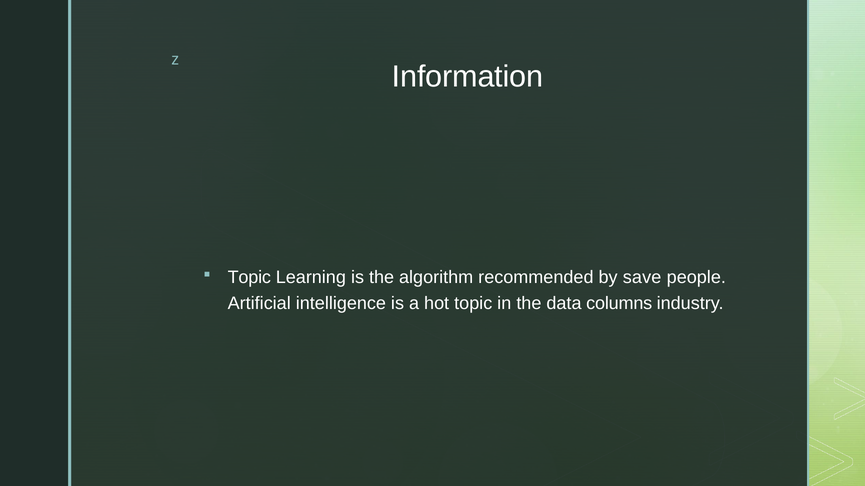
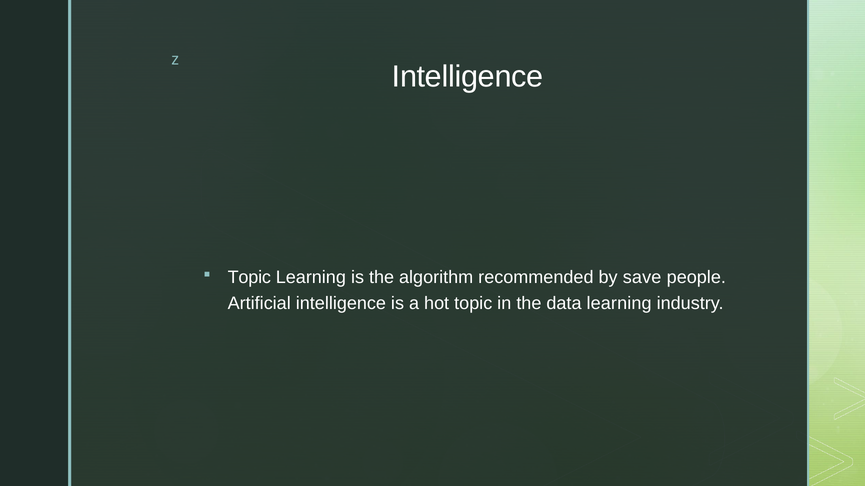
Information: Information -> Intelligence (468, 77)
data columns: columns -> learning (619, 304)
